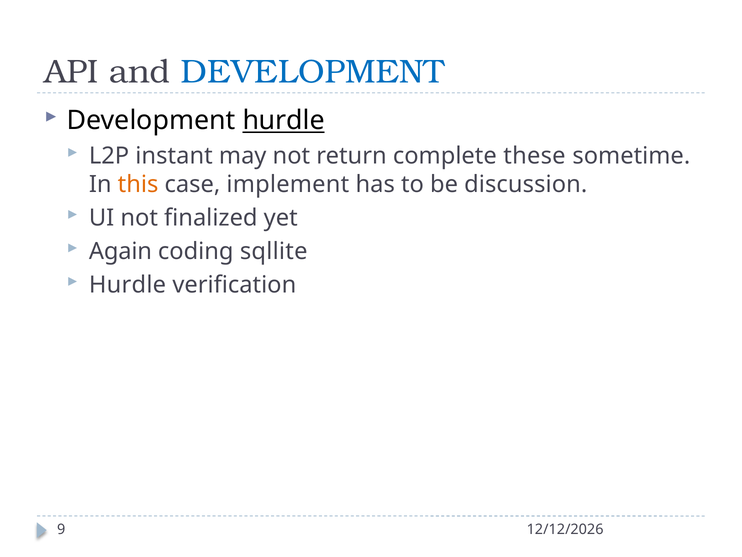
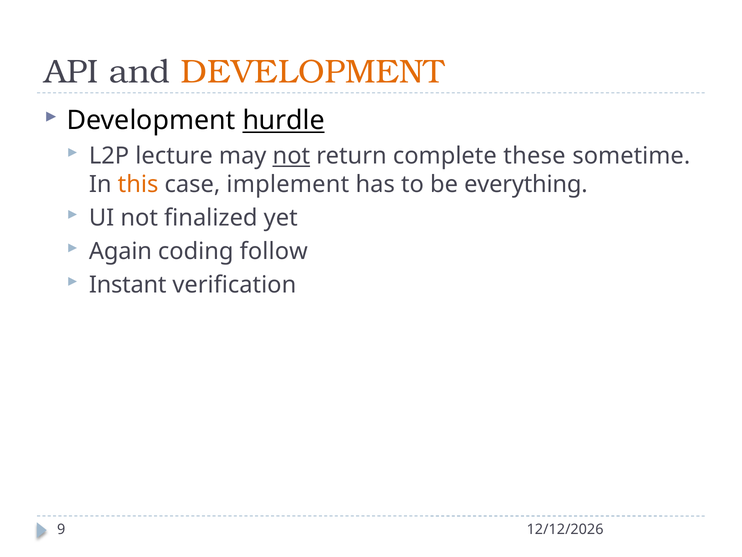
DEVELOPMENT colour: blue -> orange (313, 72)
instant: instant -> lecture (174, 156)
not underline: none -> present (291, 156)
discussion: discussion -> everything (526, 184)
sqllite: sqllite -> follow (274, 251)
Hurdle: Hurdle -> Instant (128, 285)
